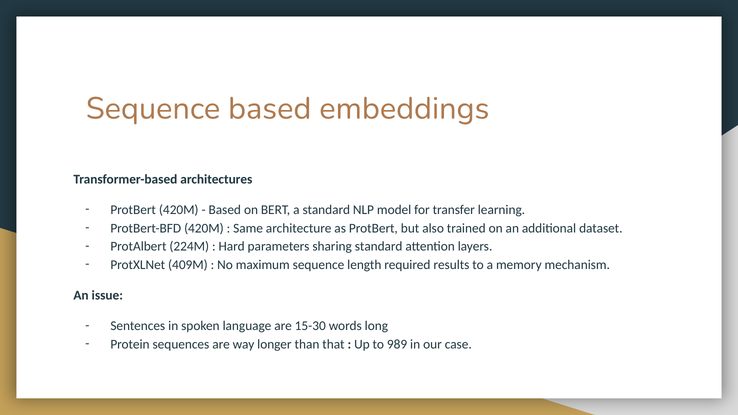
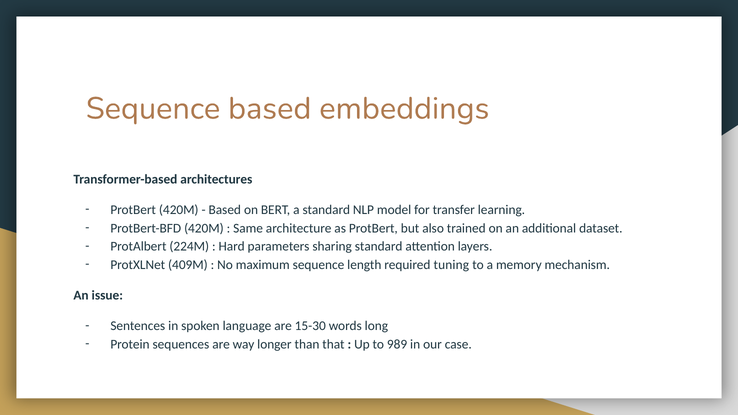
results: results -> tuning (451, 265)
